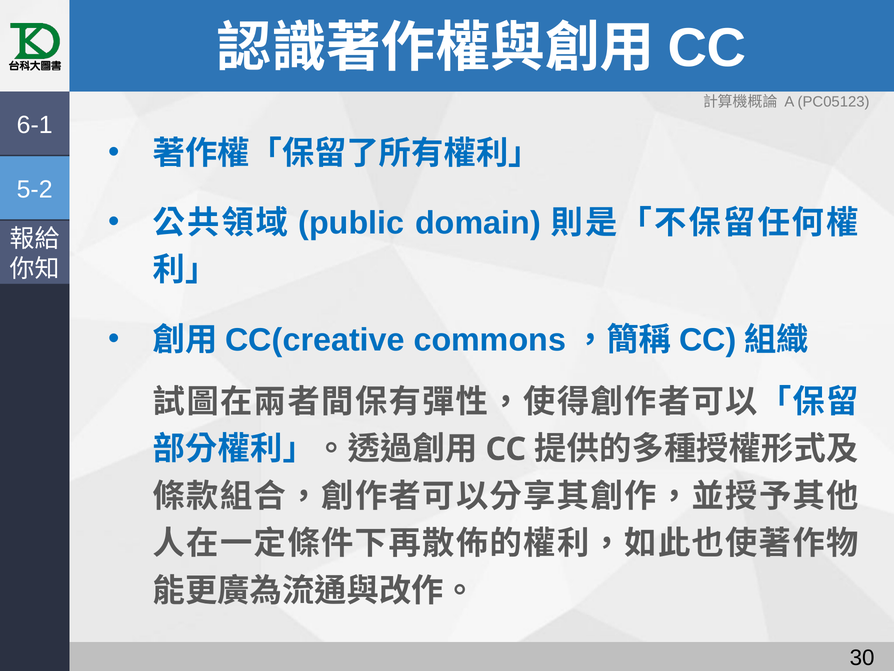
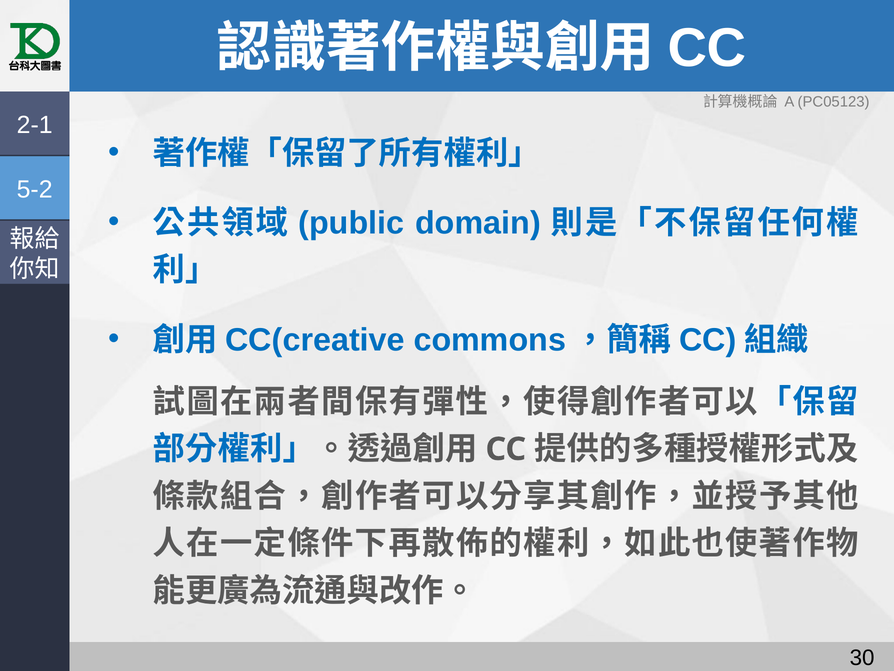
6-1: 6-1 -> 2-1 (35, 125)
